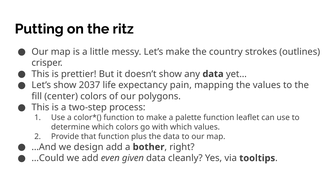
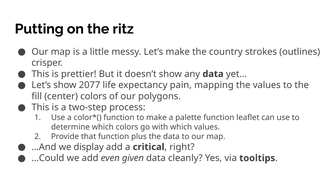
2037: 2037 -> 2077 (90, 85)
design: design -> display (89, 147)
bother: bother -> critical (149, 147)
